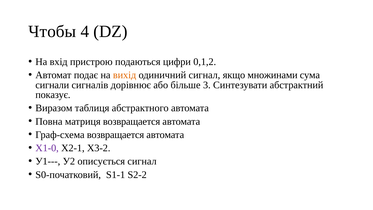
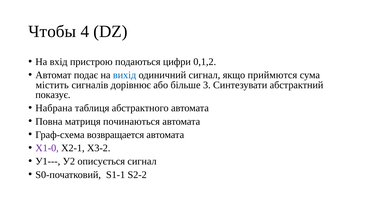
вихід colour: orange -> blue (125, 75)
множинами: множинами -> приймются (272, 75)
сигнали: сигнали -> містить (52, 85)
Виразом: Виразом -> Набрана (54, 108)
матриця возвращается: возвращается -> починаються (131, 121)
